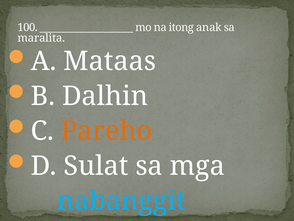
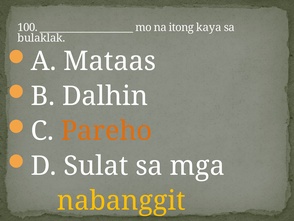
anak: anak -> kaya (209, 27)
maralita: maralita -> bulaklak (41, 38)
nabanggit colour: light blue -> yellow (121, 200)
